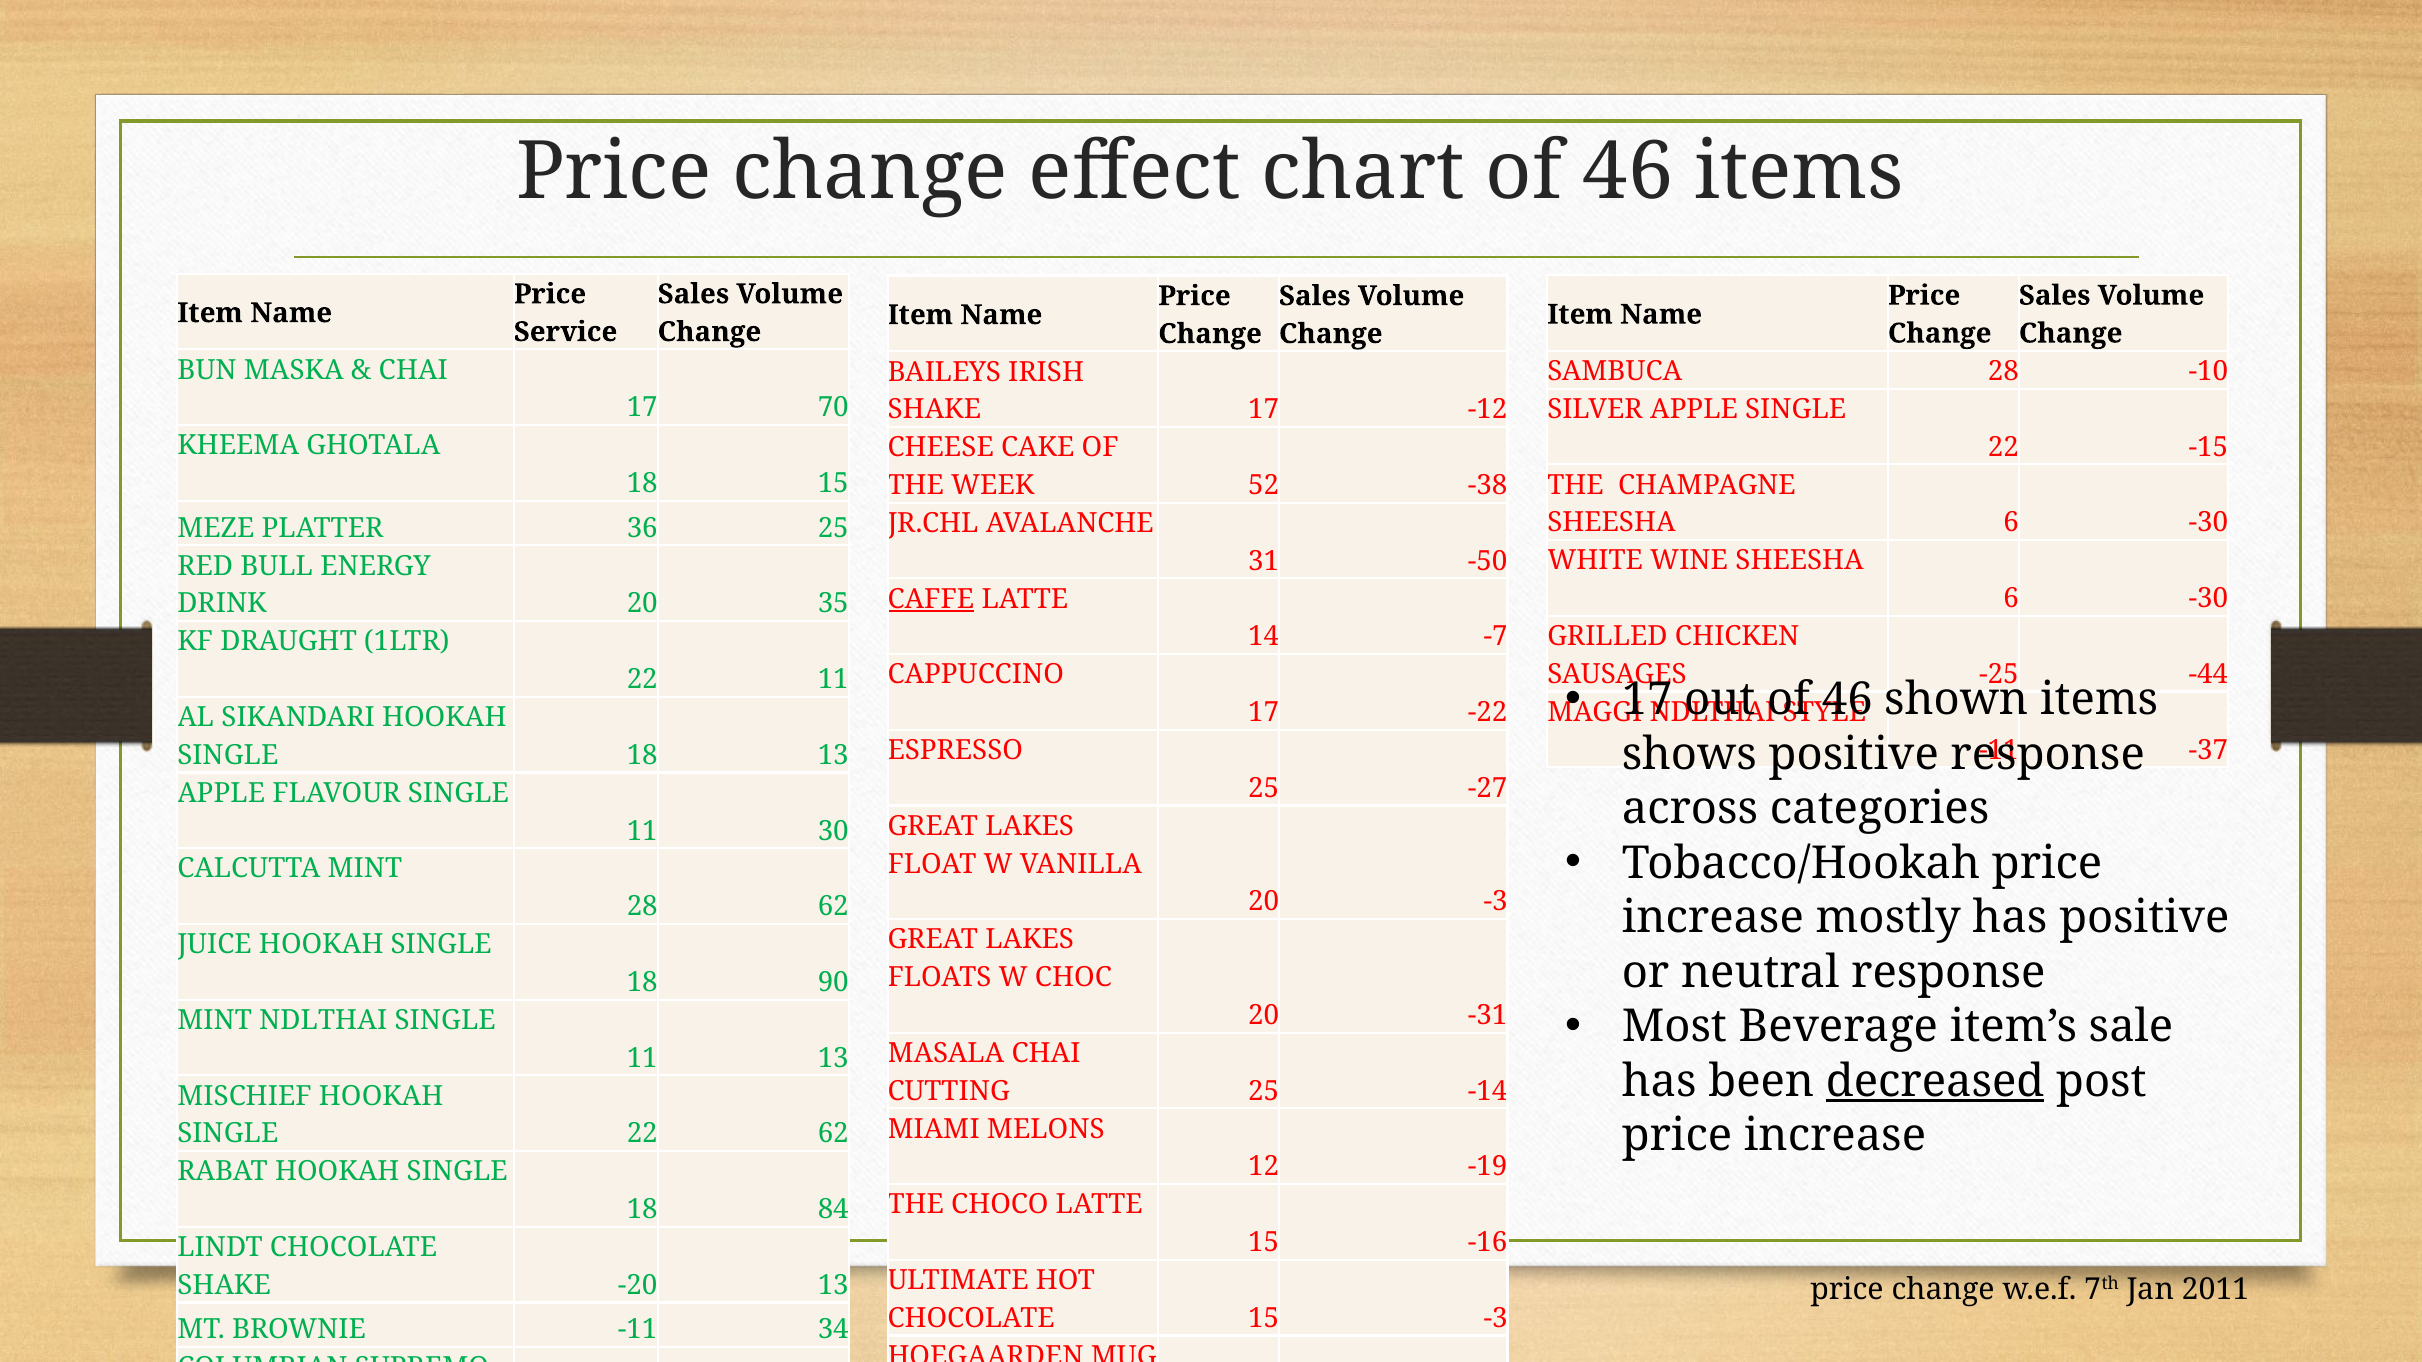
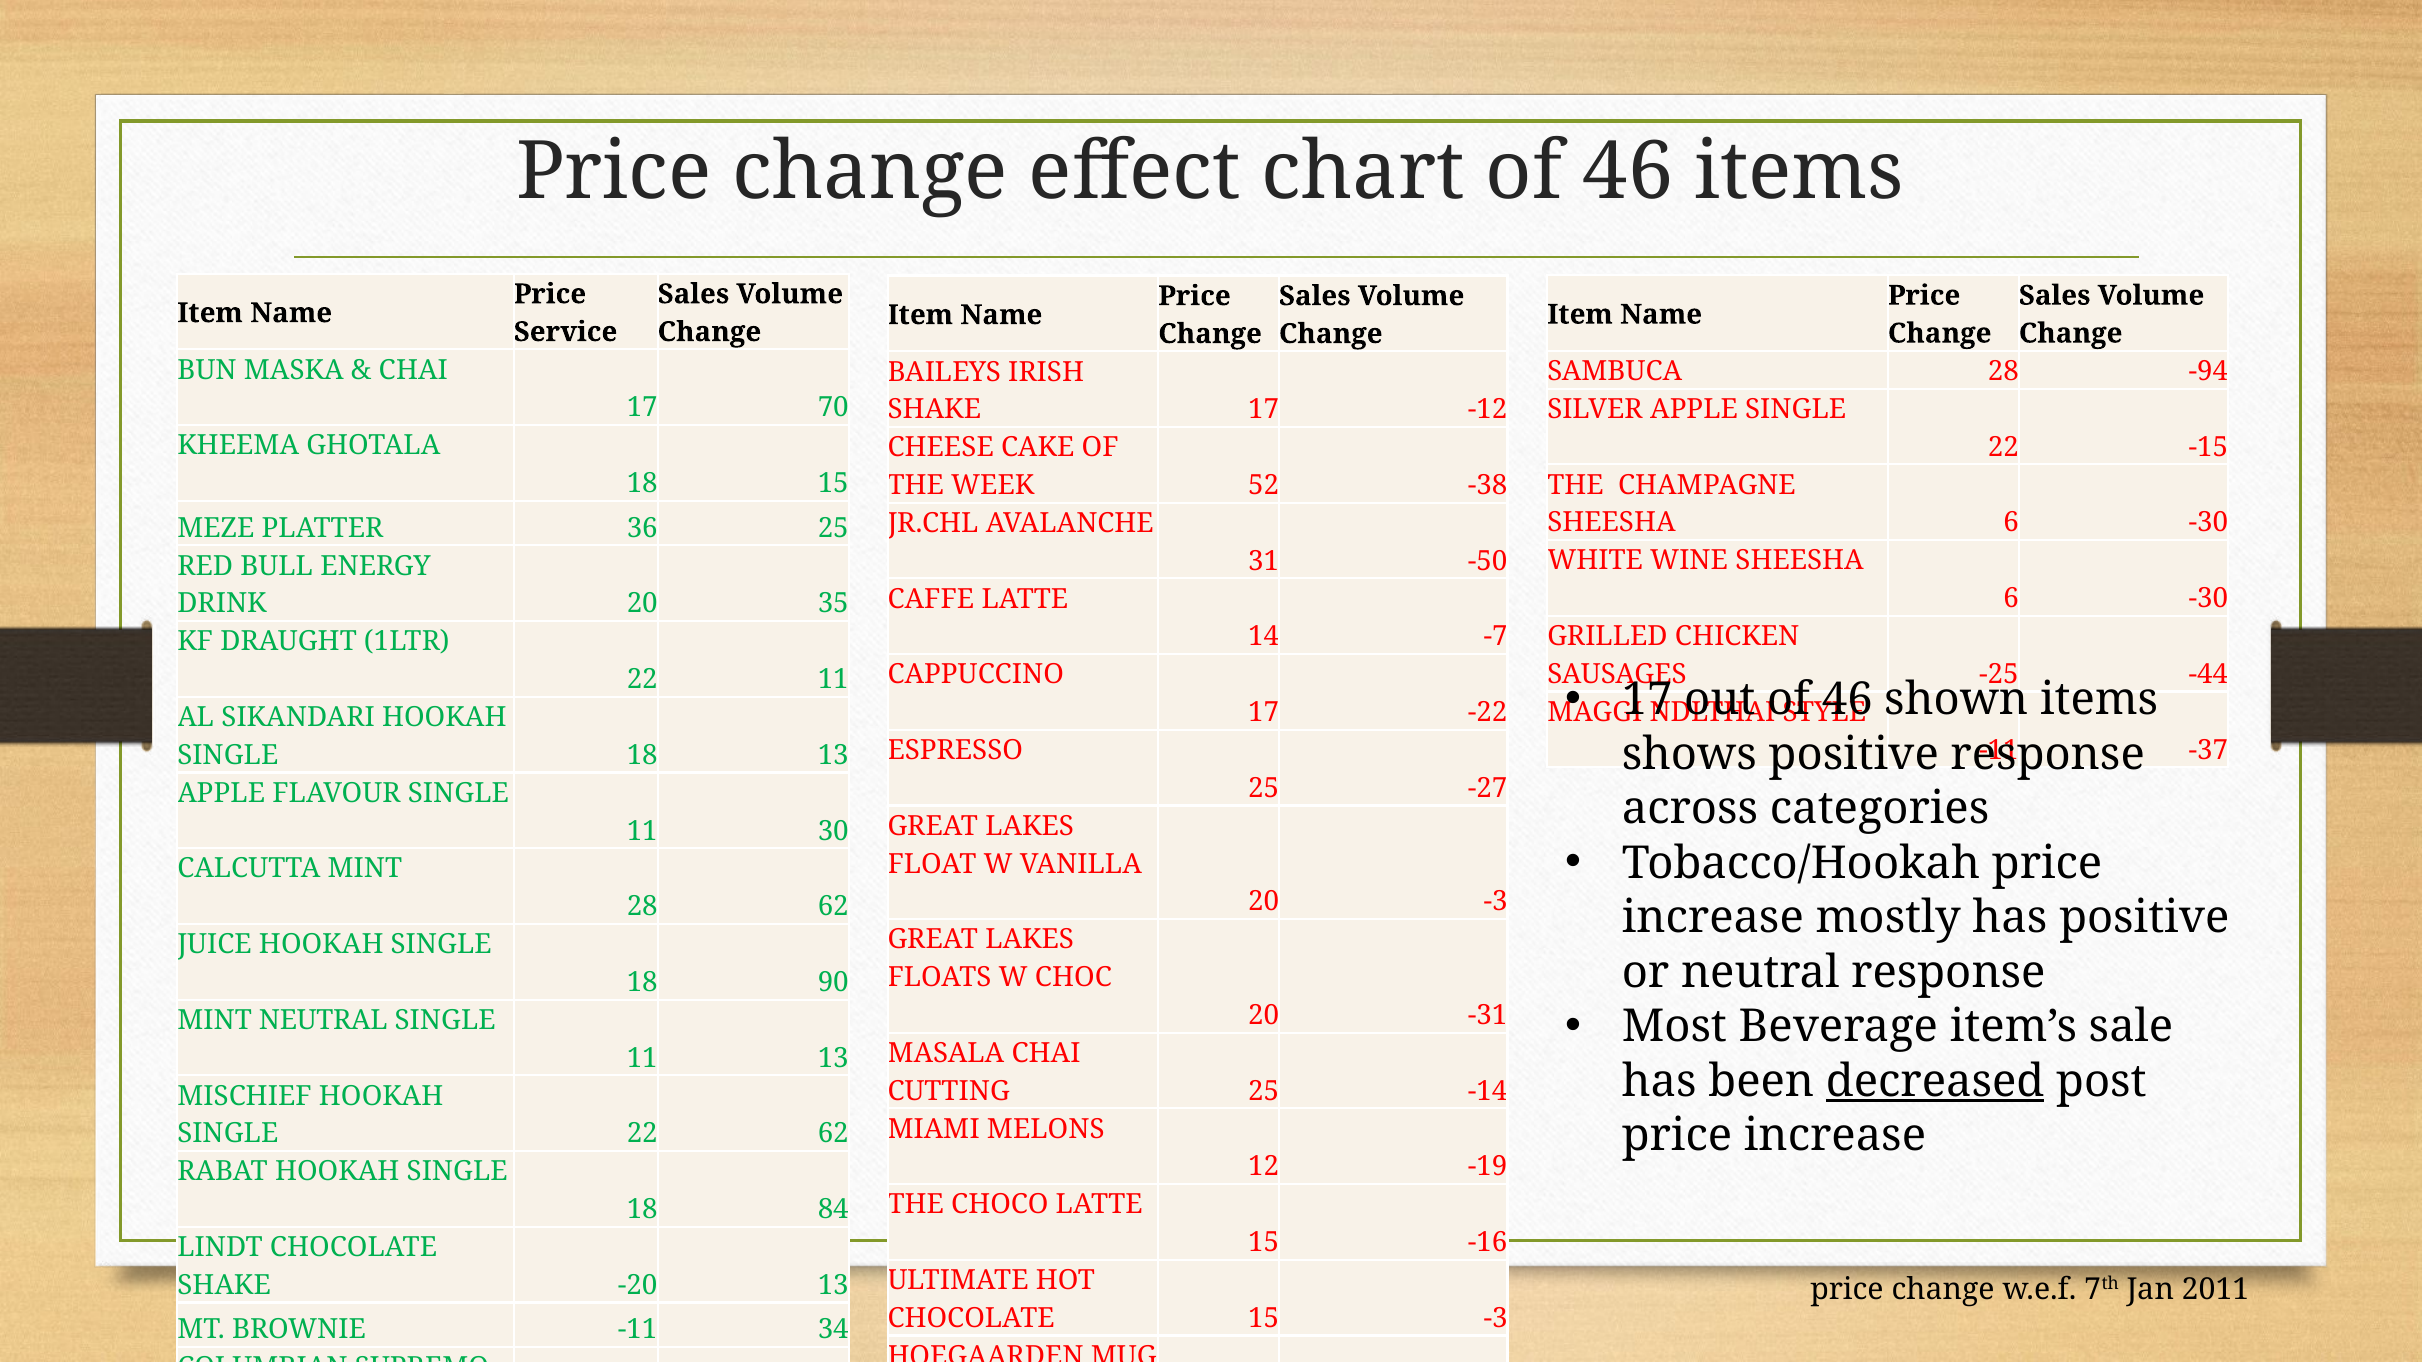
-10: -10 -> -94 (2208, 371)
CAFFE underline: present -> none (931, 599)
MINT NDLTHAI: NDLTHAI -> NEUTRAL (323, 1020)
